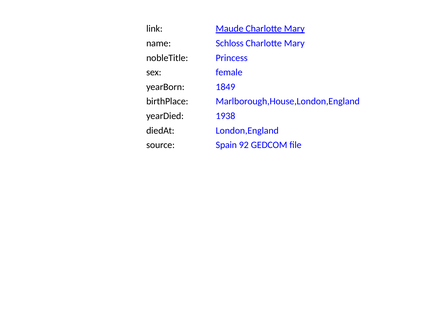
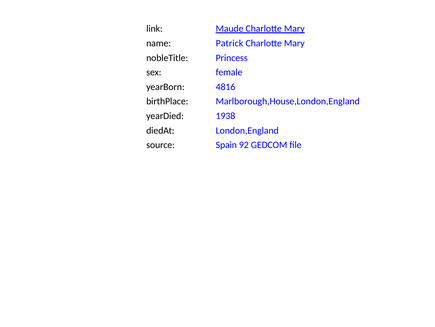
Schloss: Schloss -> Patrick (230, 43)
1849: 1849 -> 4816 (225, 87)
